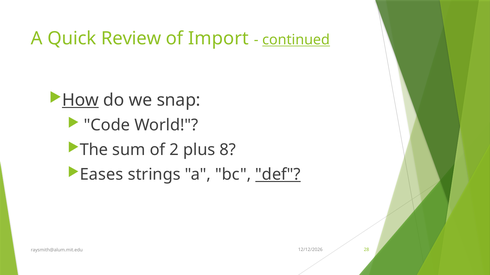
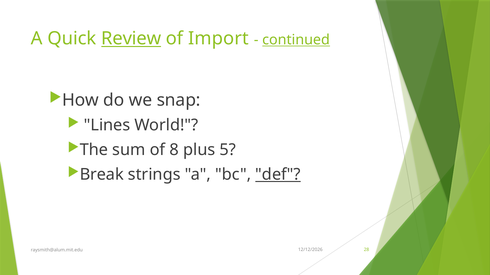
Review underline: none -> present (131, 39)
How underline: present -> none (80, 100)
Code: Code -> Lines (107, 126)
2: 2 -> 8 (174, 150)
8: 8 -> 5 (228, 150)
Eases: Eases -> Break (102, 175)
